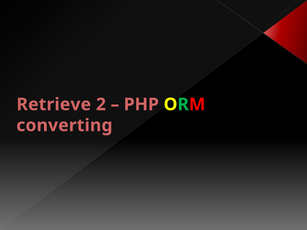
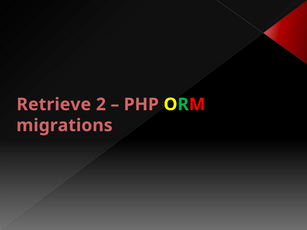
converting: converting -> migrations (64, 126)
